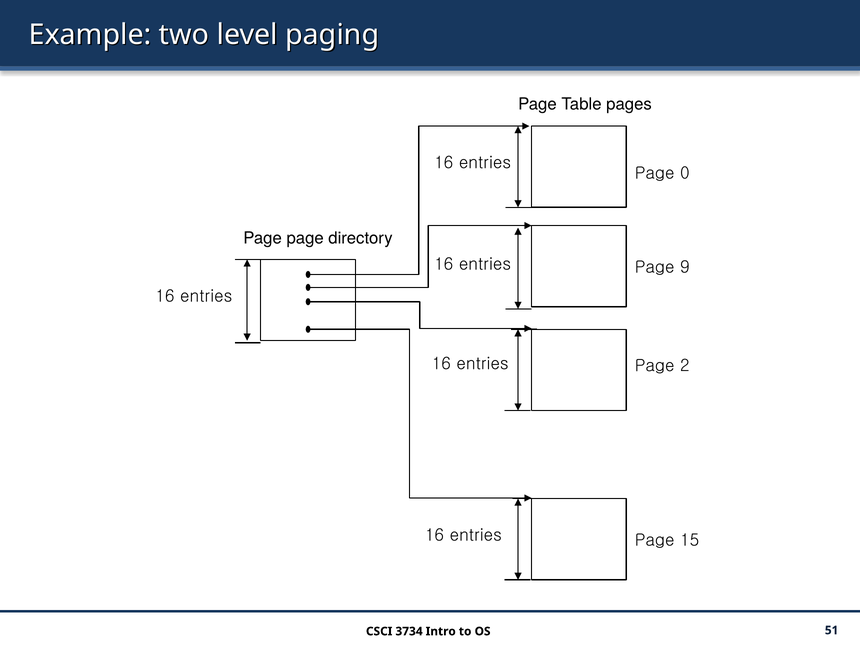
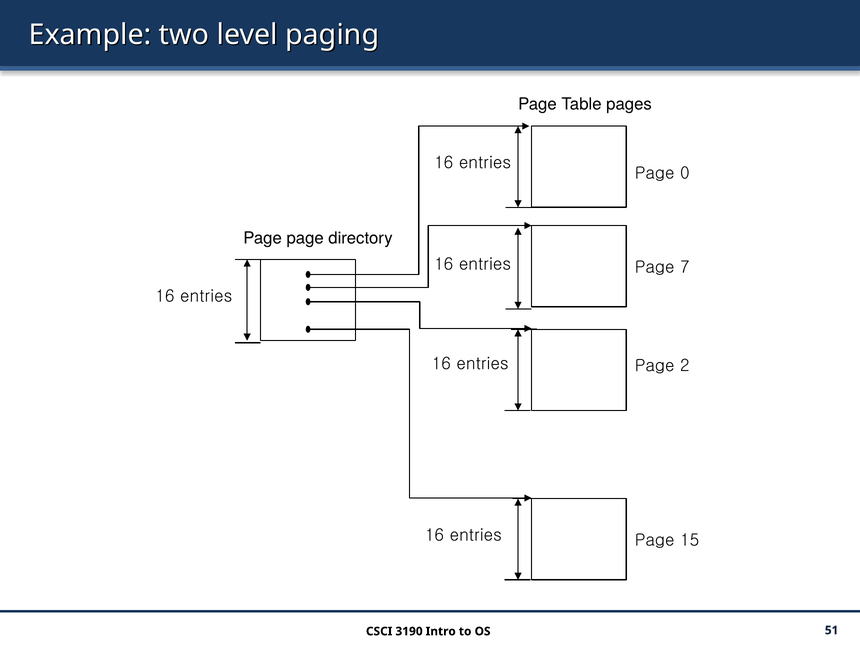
9: 9 -> 7 (685, 267)
3734: 3734 -> 3190 (409, 631)
